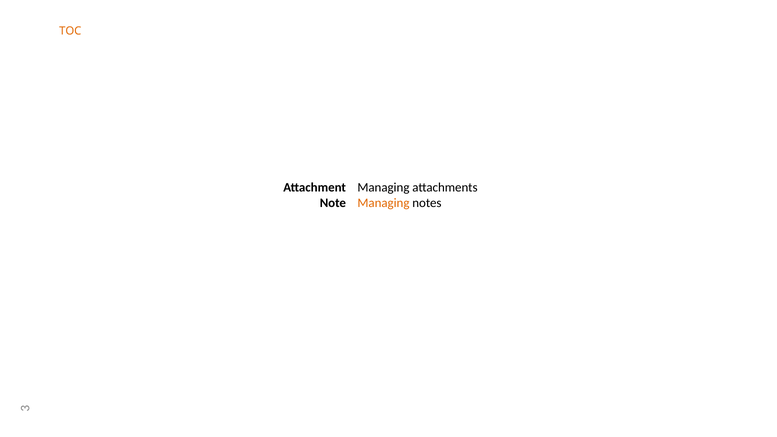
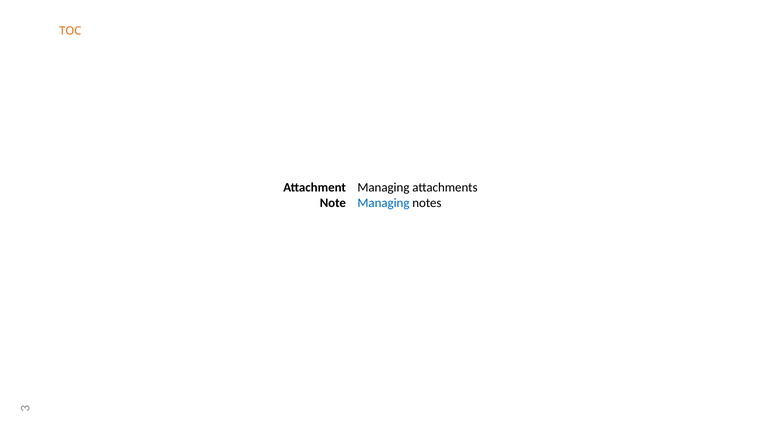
Managing colour: orange -> blue (383, 203)
